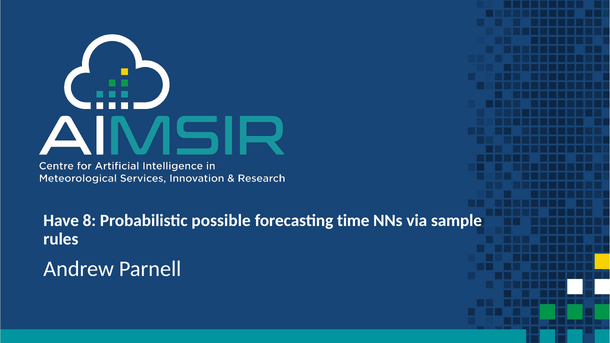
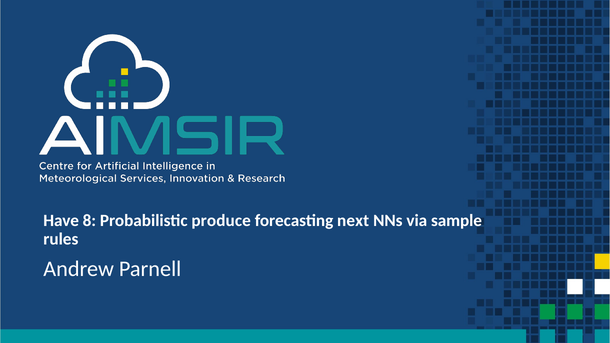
possible: possible -> produce (221, 221)
time: time -> next (353, 221)
